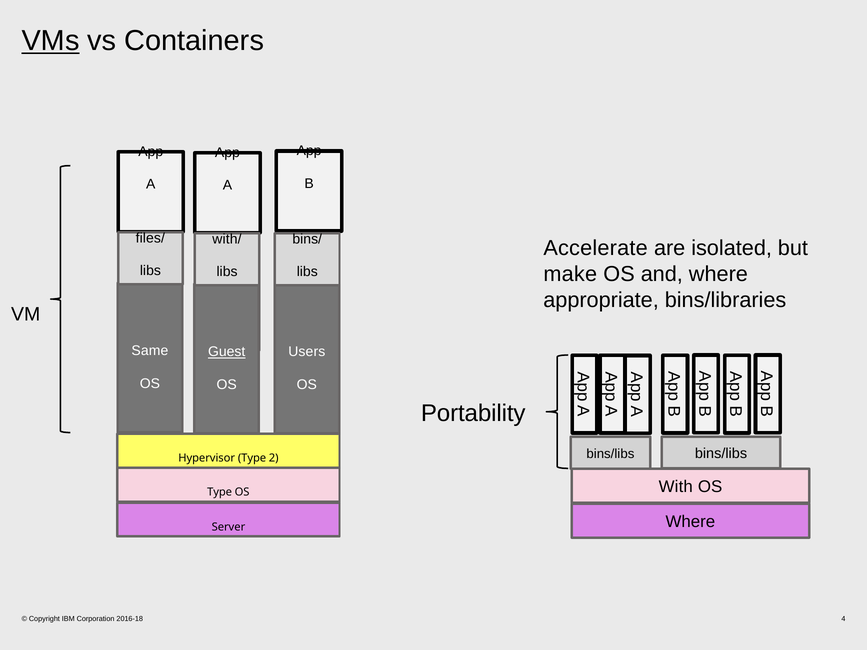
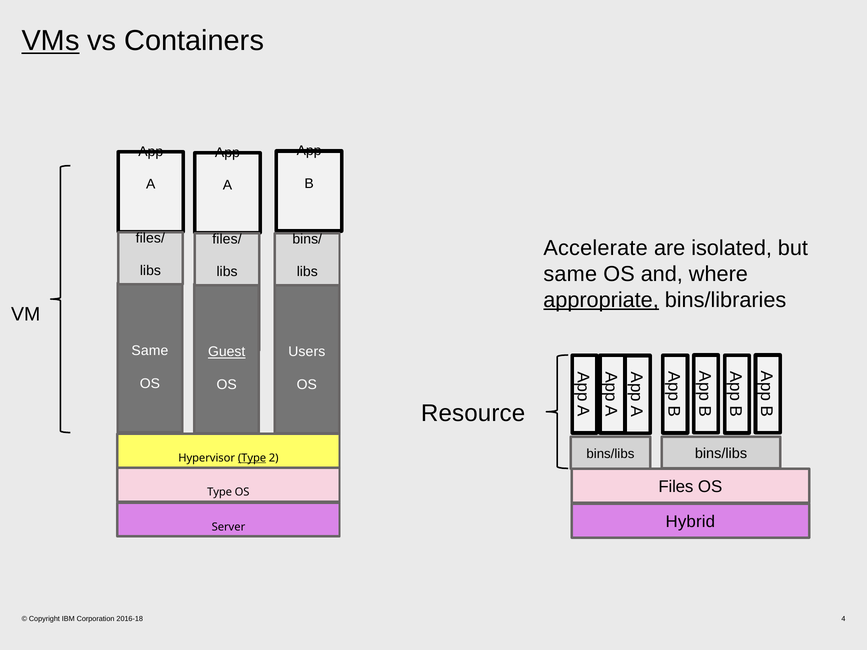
with/: with/ -> files/ (227, 239)
make: make -> same (570, 274)
appropriate underline: none -> present (601, 300)
Portability: Portability -> Resource (473, 413)
Type underline: none -> present (252, 458)
With: With -> Files (676, 487)
Where: Where -> Hybrid (690, 522)
